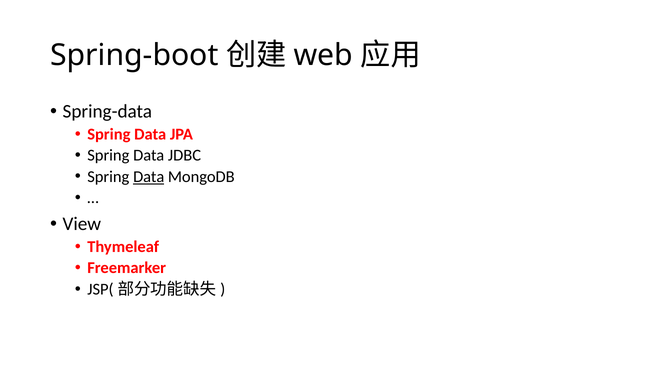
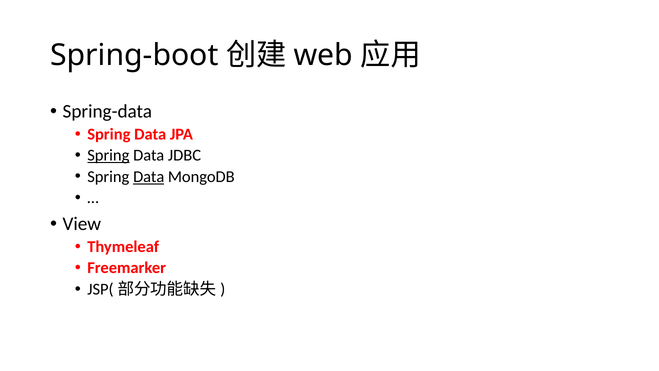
Spring underline: none -> present (108, 155)
